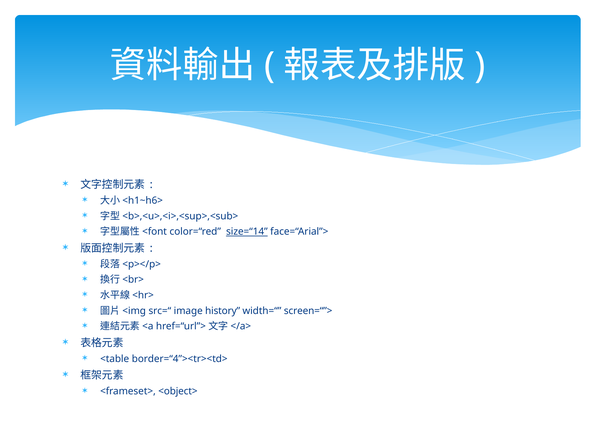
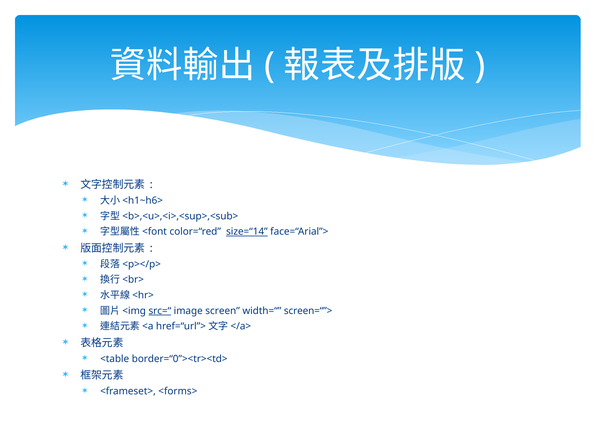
src=“ underline: none -> present (160, 310)
history: history -> screen (223, 310)
border=“4”><tr><td>: border=“4”><tr><td> -> border=“0”><tr><td> (180, 358)
<object>: <object> -> <forms> (178, 391)
